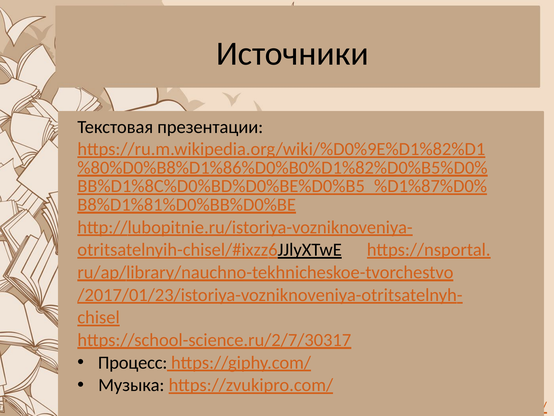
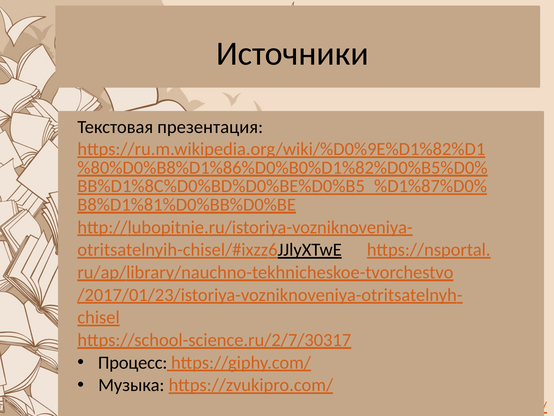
презентации: презентации -> презентация (210, 127)
